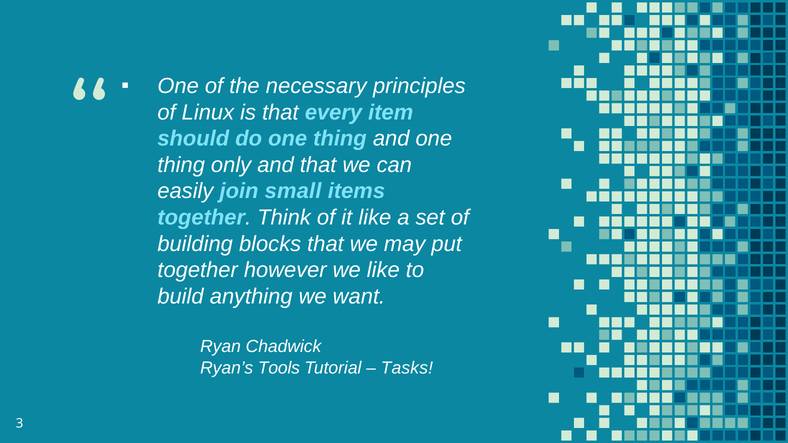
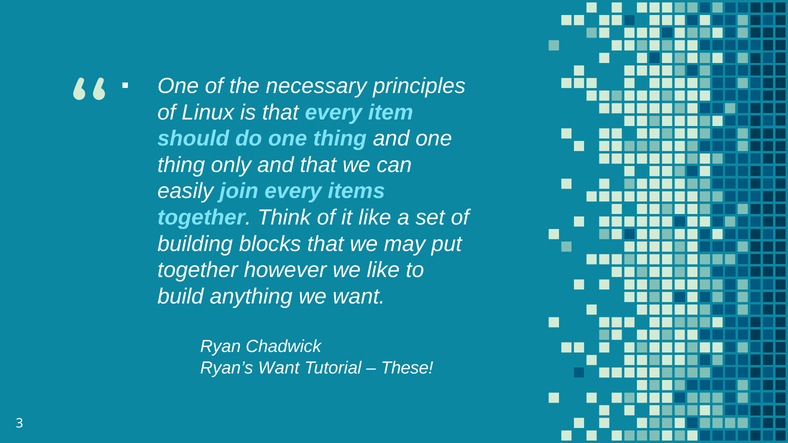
join small: small -> every (293, 191)
Ryan’s Tools: Tools -> Want (279, 368)
Tasks: Tasks -> These (407, 368)
